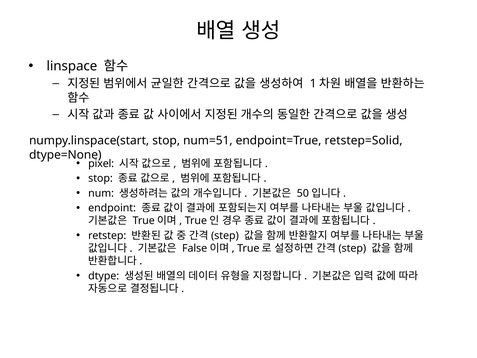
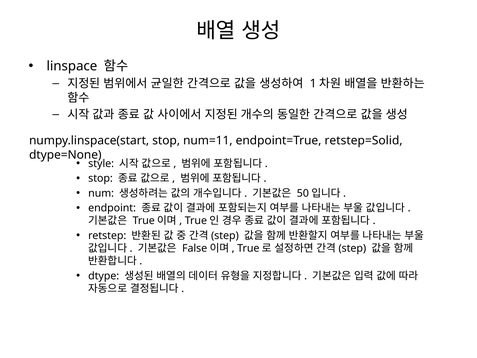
num=51: num=51 -> num=11 (208, 140)
pixel: pixel -> style (101, 164)
